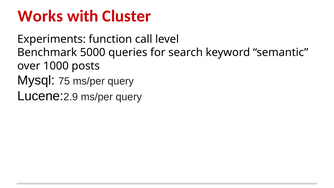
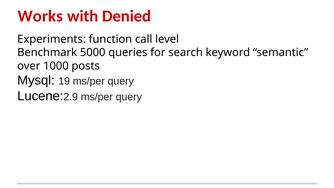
Cluster: Cluster -> Denied (127, 16)
75: 75 -> 19 (64, 81)
